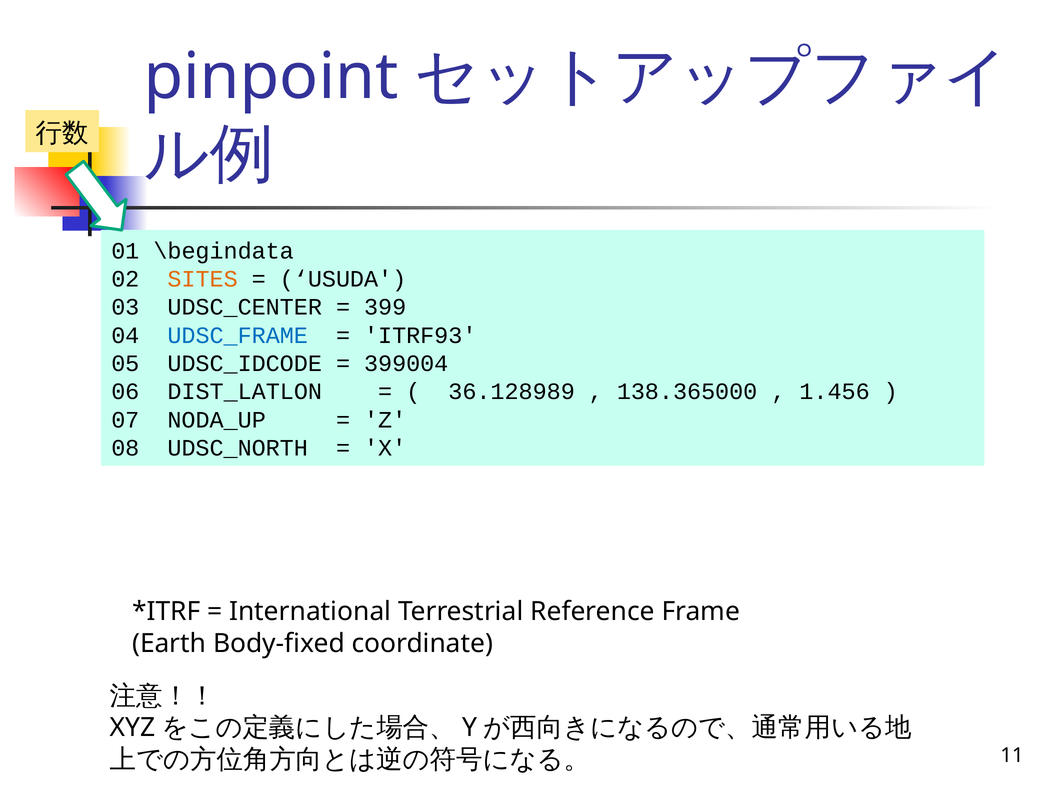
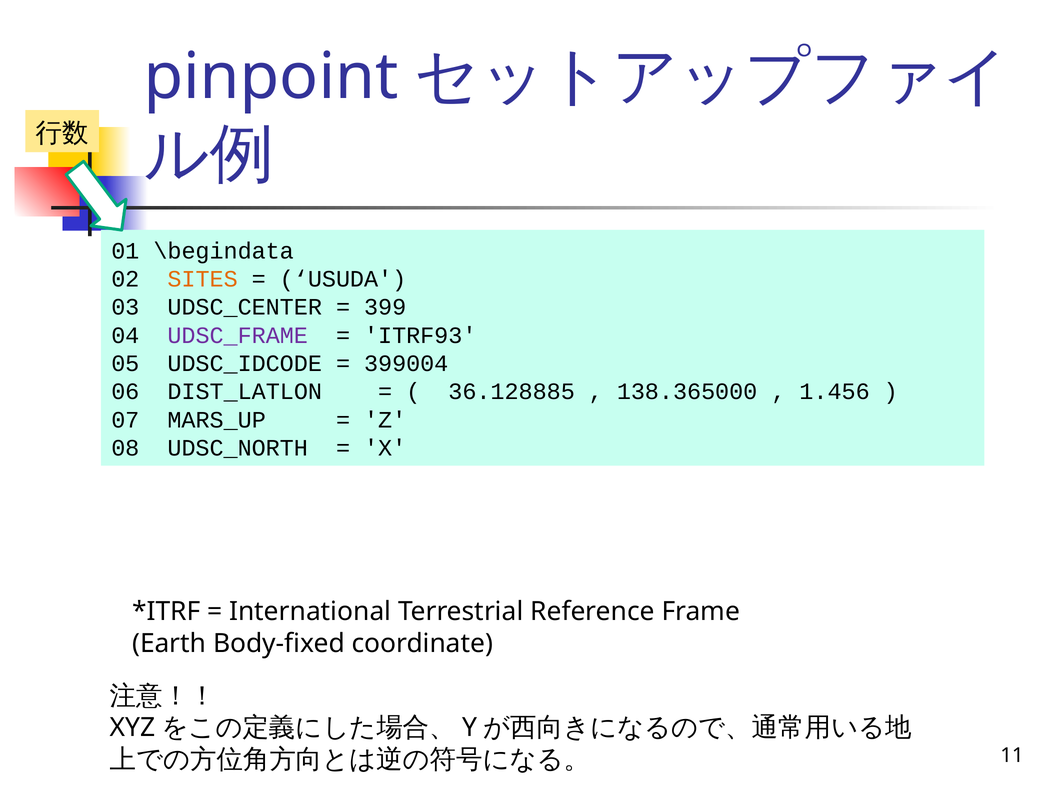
UDSC_FRAME colour: blue -> purple (238, 335)
36.128989: 36.128989 -> 36.128885 (512, 392)
NODA_UP: NODA_UP -> MARS_UP (217, 420)
